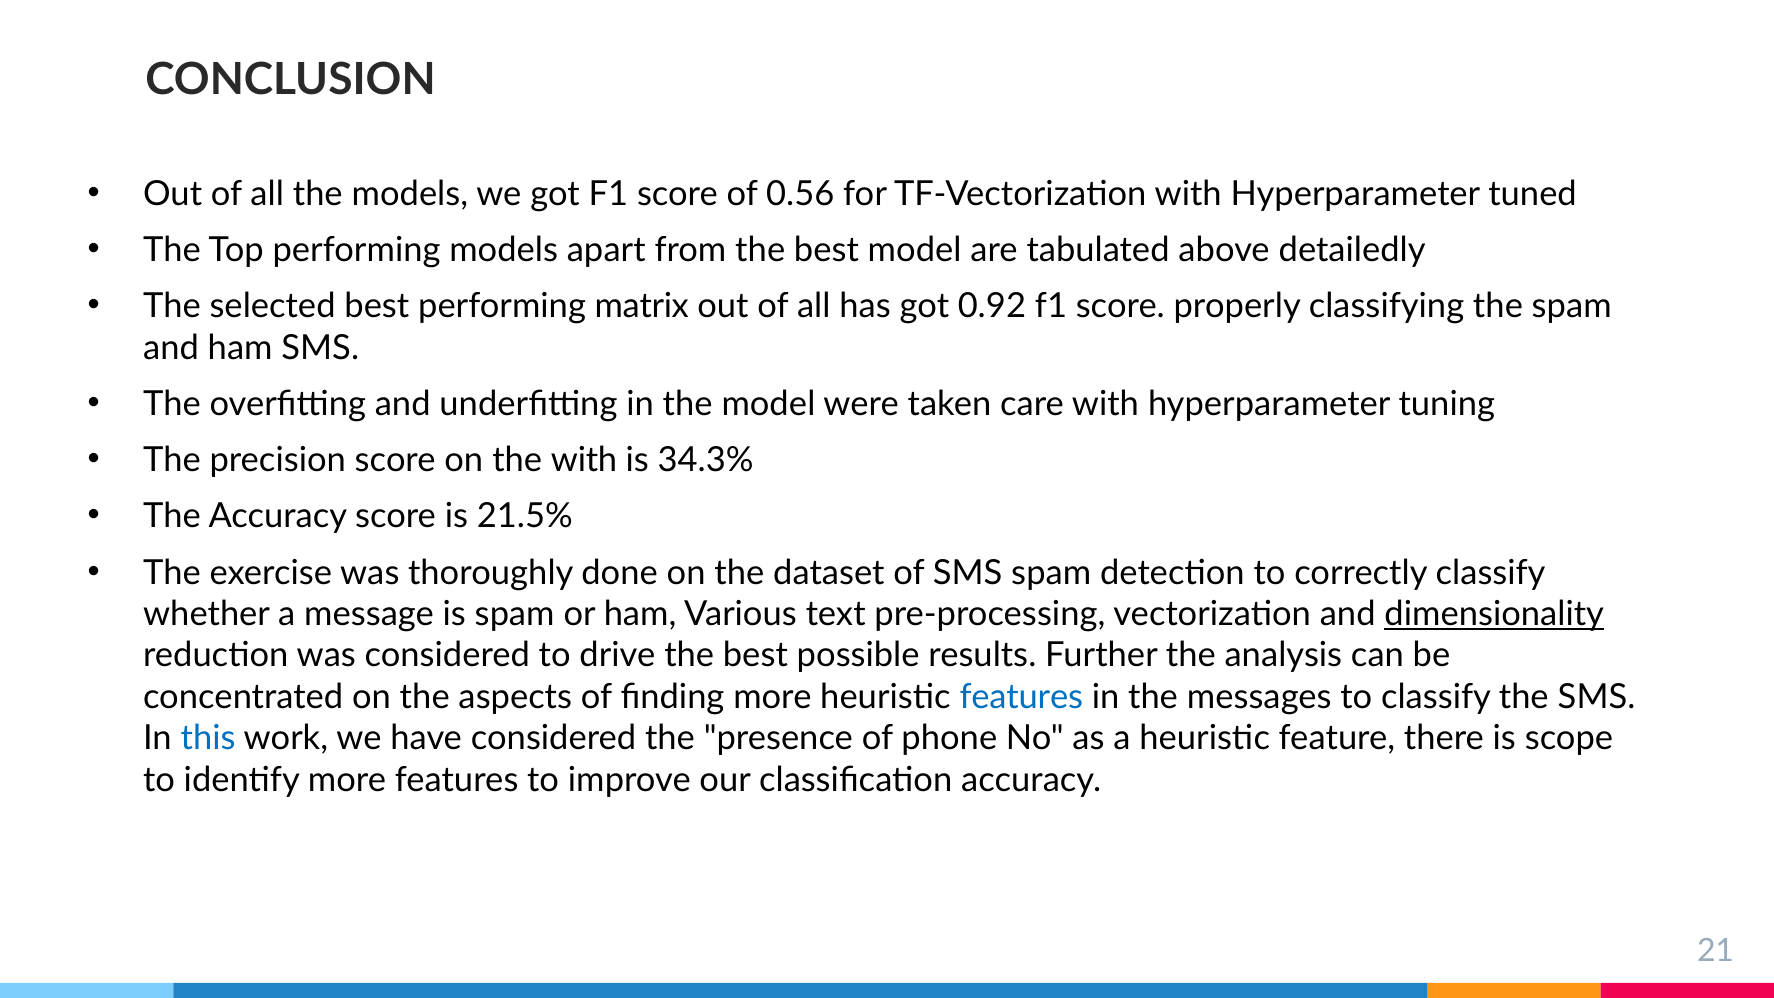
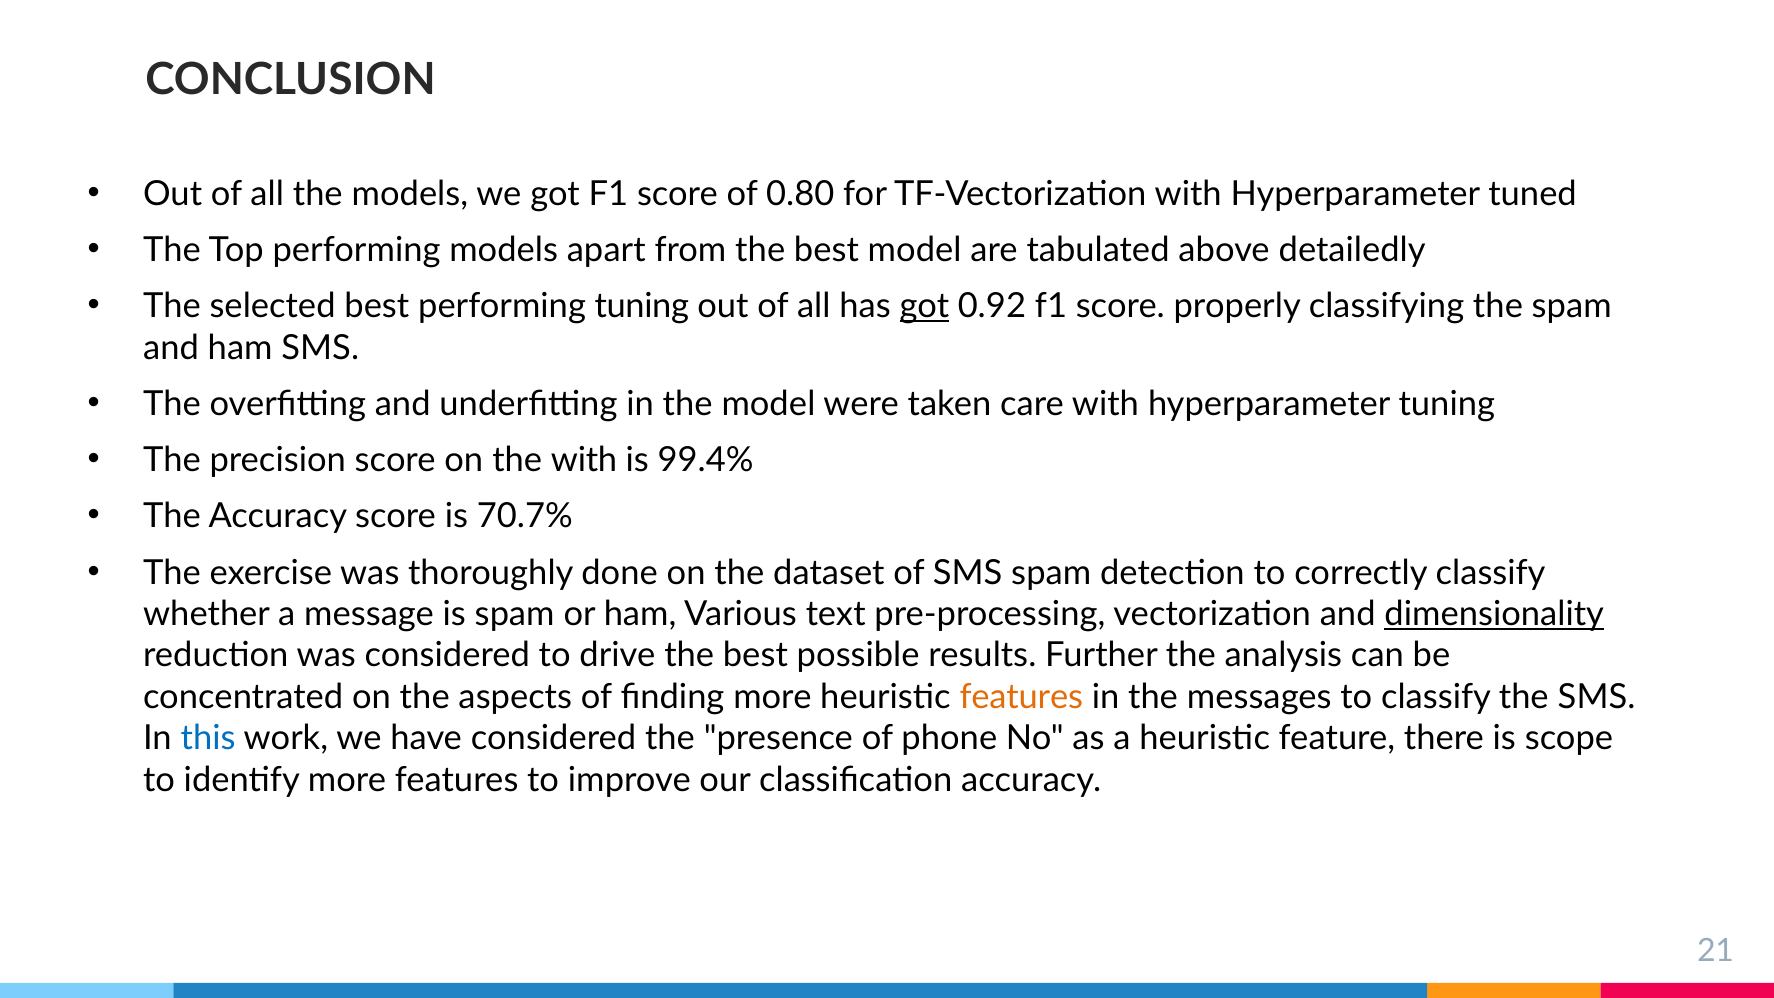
0.56: 0.56 -> 0.80 (800, 194)
performing matrix: matrix -> tuning (642, 306)
got underline: none -> present (924, 306)
34.3%: 34.3% -> 99.4% (706, 460)
21.5%: 21.5% -> 70.7% (525, 516)
features colour: blue -> orange (1021, 697)
